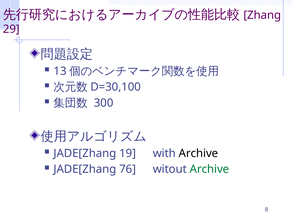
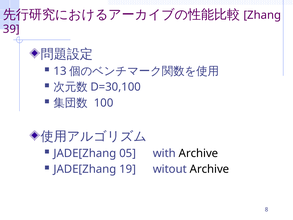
29: 29 -> 39 (11, 29)
300: 300 -> 100 (104, 103)
19: 19 -> 05 (128, 153)
76: 76 -> 19 (128, 169)
Archive colour: green -> black (209, 169)
